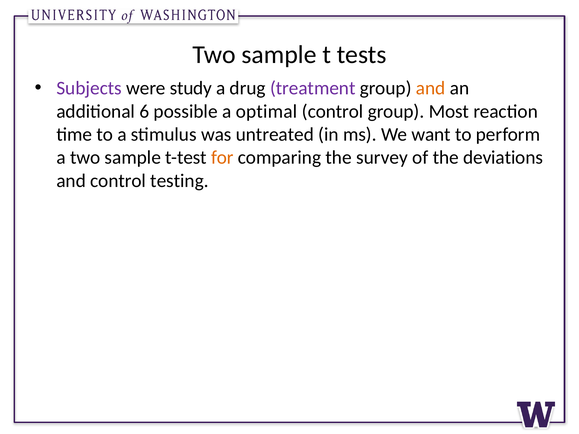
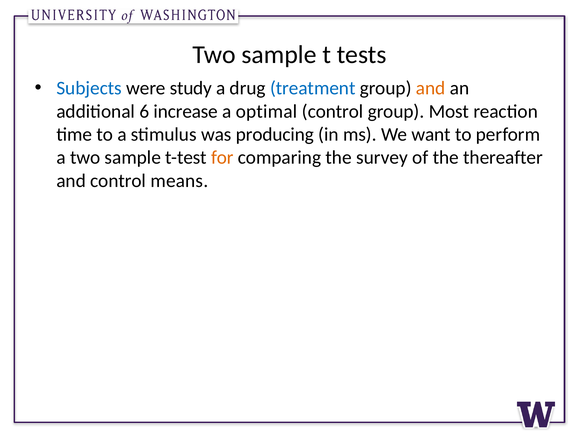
Subjects colour: purple -> blue (89, 88)
treatment colour: purple -> blue (313, 88)
possible: possible -> increase (186, 111)
untreated: untreated -> producing (275, 135)
deviations: deviations -> thereafter (503, 158)
testing: testing -> means (179, 181)
